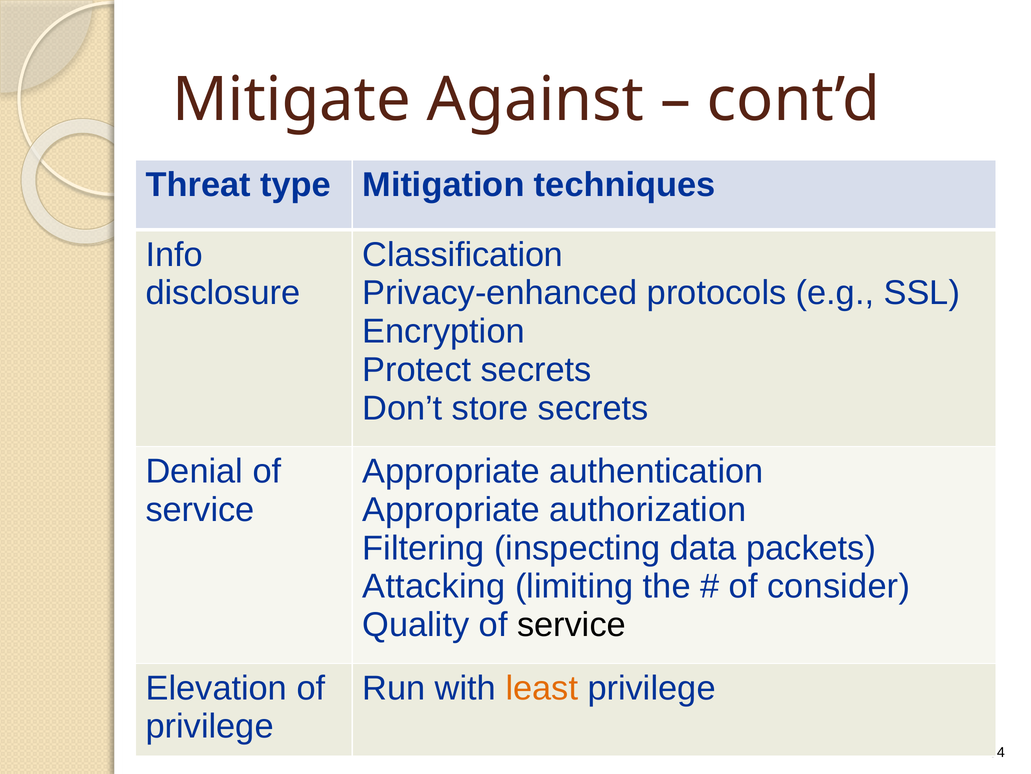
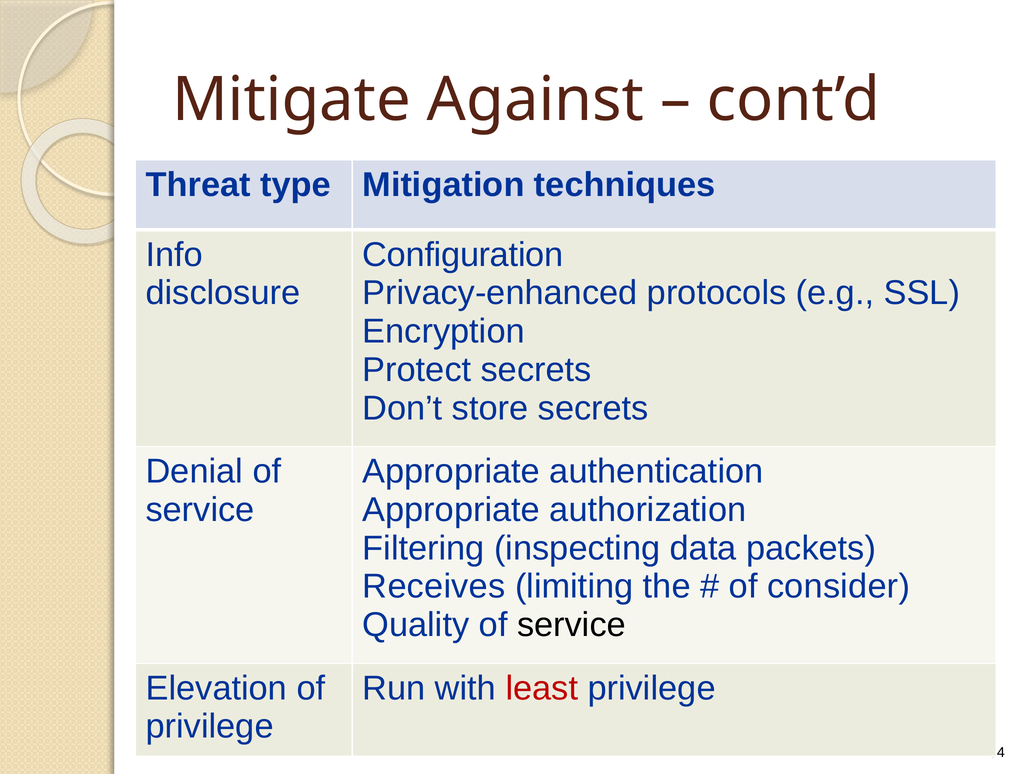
Classification: Classification -> Configuration (463, 254)
Attacking: Attacking -> Receives (434, 586)
least colour: orange -> red (542, 688)
